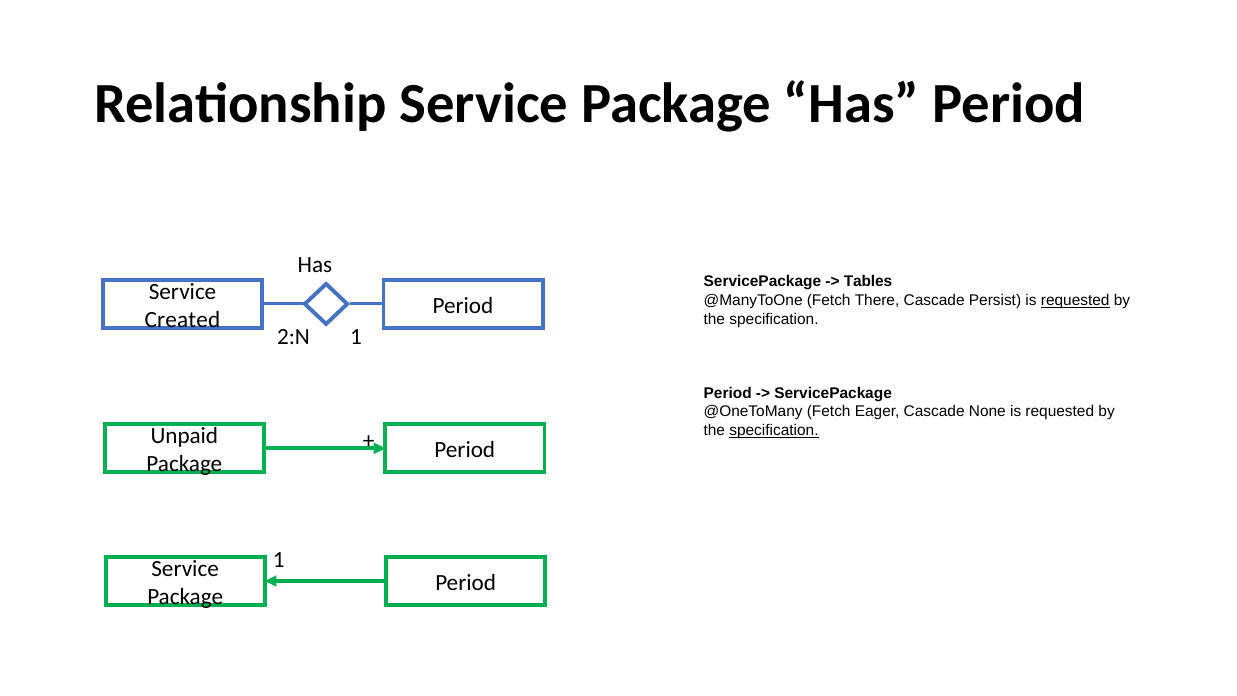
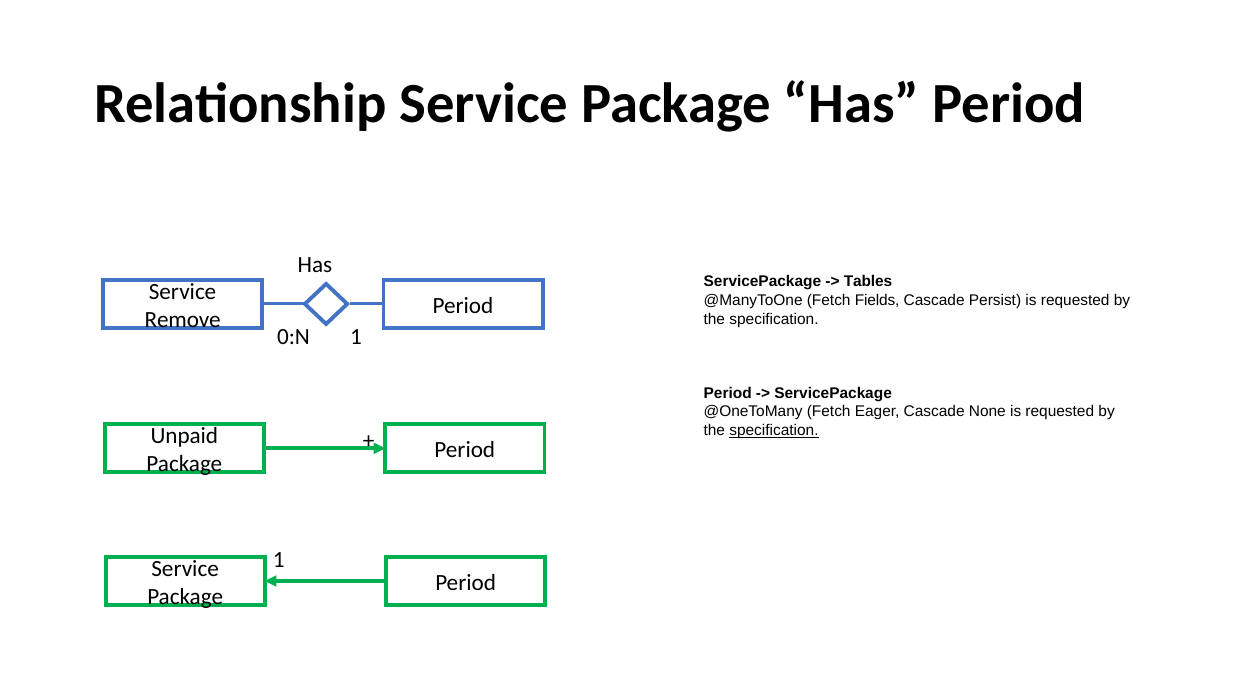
There: There -> Fields (877, 300)
requested underline: present -> none (1075, 300)
Created: Created -> Remove (183, 319)
2:N: 2:N -> 0:N (294, 337)
